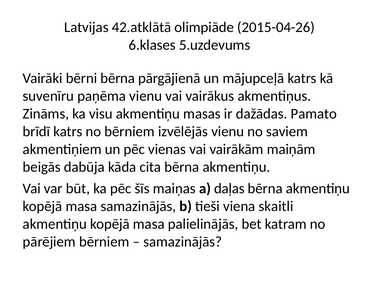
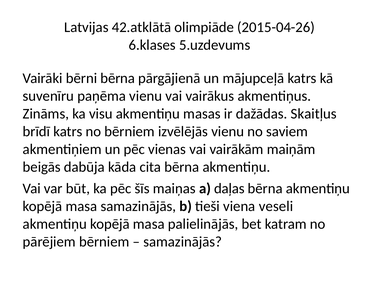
Pamato: Pamato -> Skaitļus (314, 113)
skaitli: skaitli -> veseli (276, 206)
